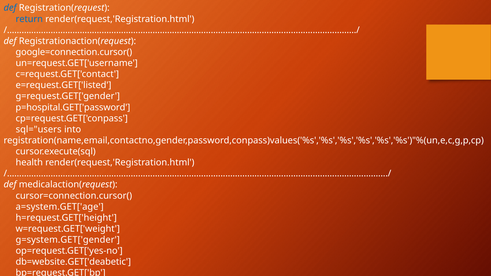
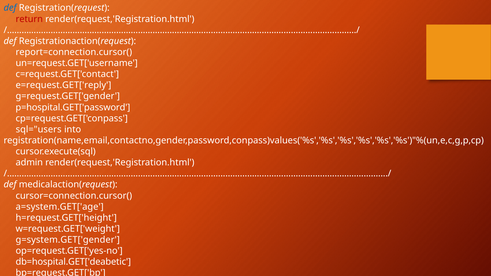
return colour: blue -> red (29, 19)
google=connection.cursor(: google=connection.cursor( -> report=connection.cursor( (74, 52)
e=request.GET['listed: e=request.GET['listed -> e=request.GET['reply (63, 85)
health: health -> admin (29, 163)
db=website.GET['deabetic: db=website.GET['deabetic -> db=hospital.GET['deabetic (73, 262)
